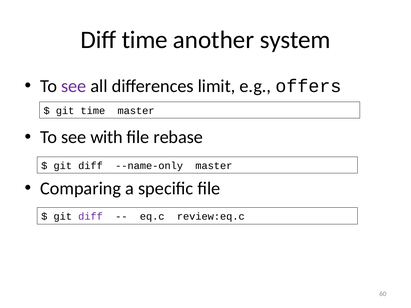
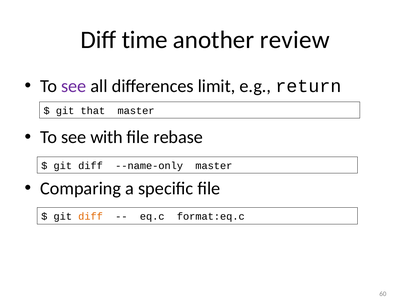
system: system -> review (295, 40)
offers: offers -> return (308, 86)
git time: time -> that (93, 111)
diff colour: purple -> orange (91, 217)
review:eq.c: review:eq.c -> format:eq.c (211, 217)
